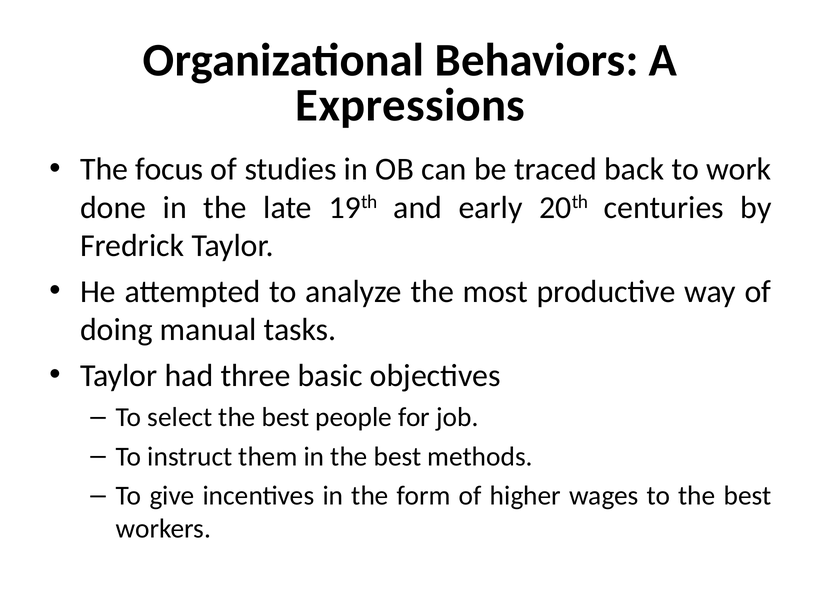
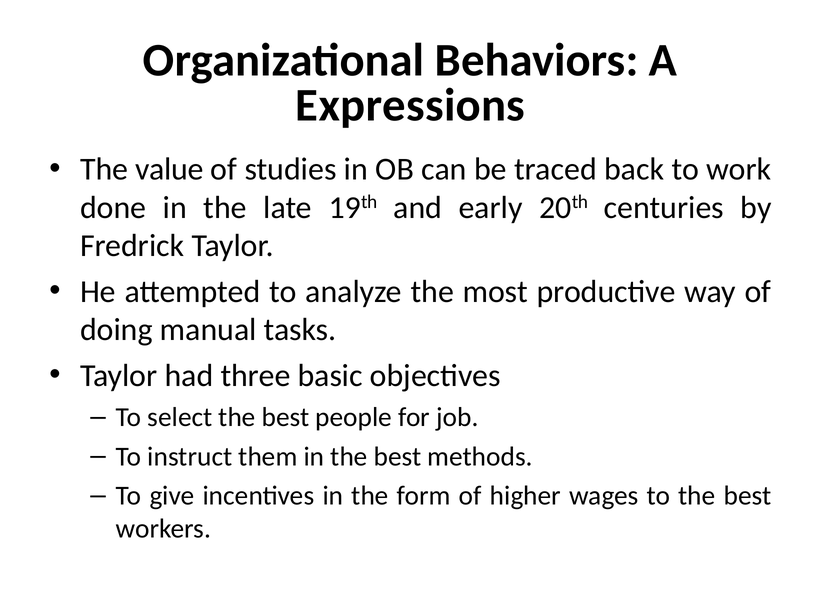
focus: focus -> value (169, 169)
